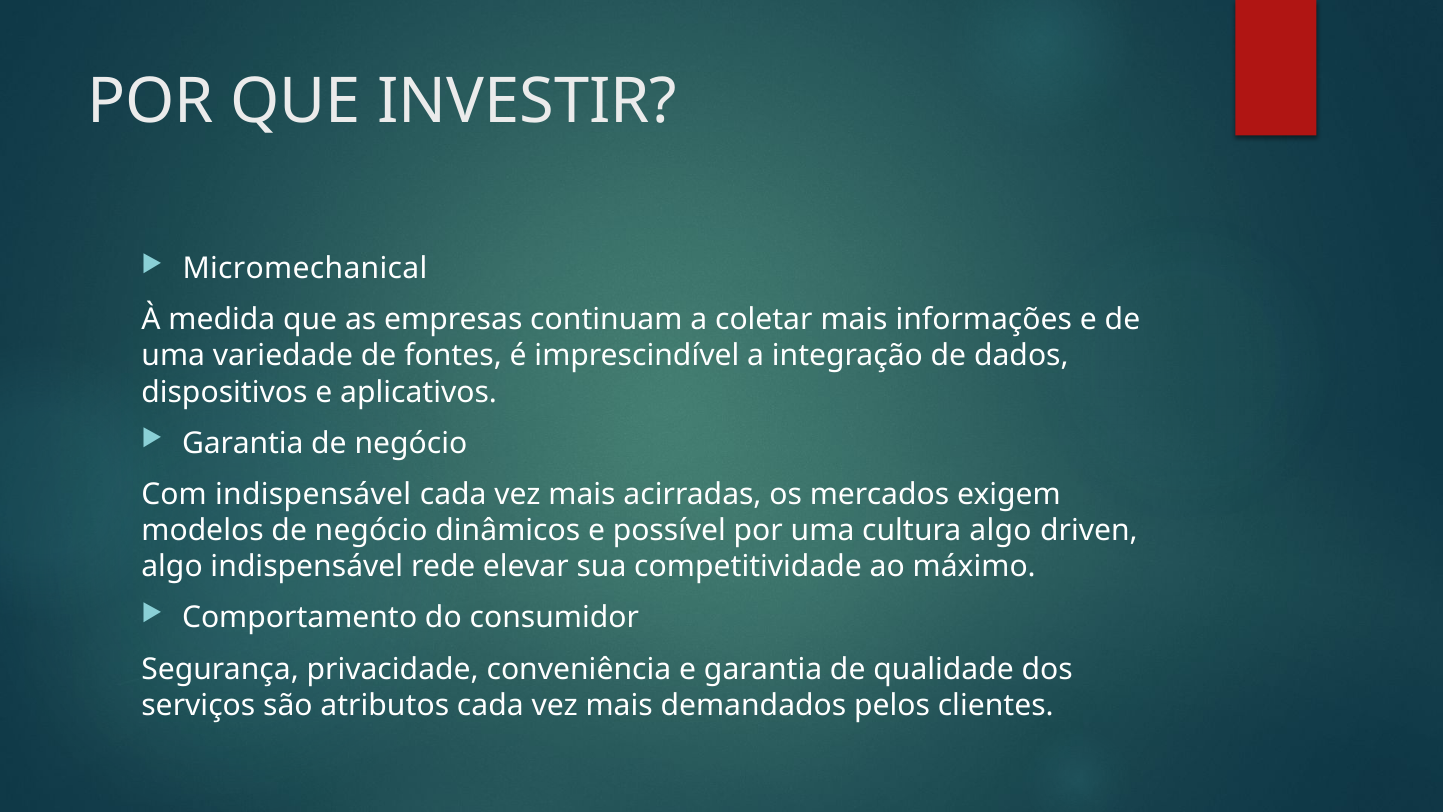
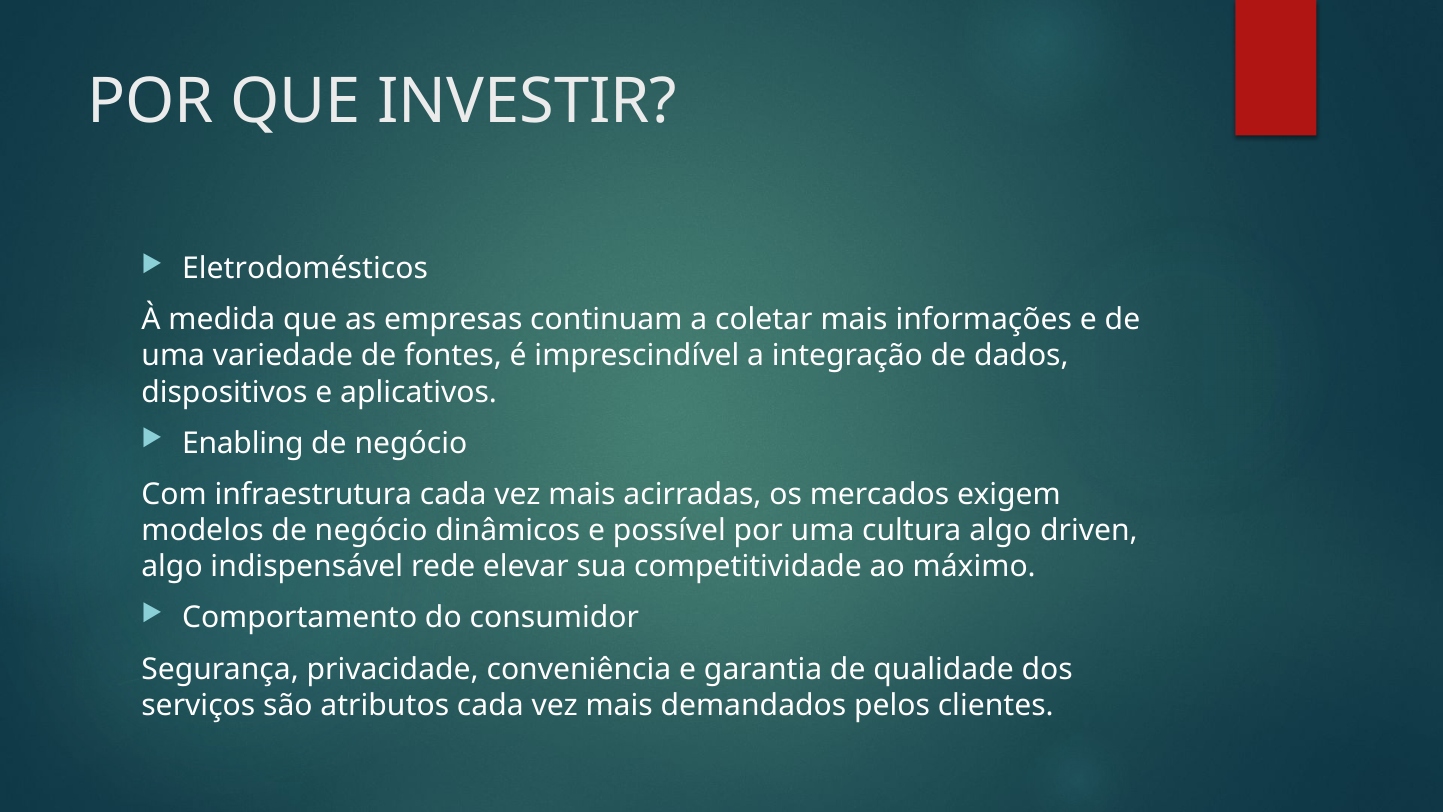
Micromechanical: Micromechanical -> Eletrodomésticos (305, 269)
Garantia: Garantia -> Enabling (243, 443)
Com indispensável: indispensável -> infraestrutura (313, 494)
